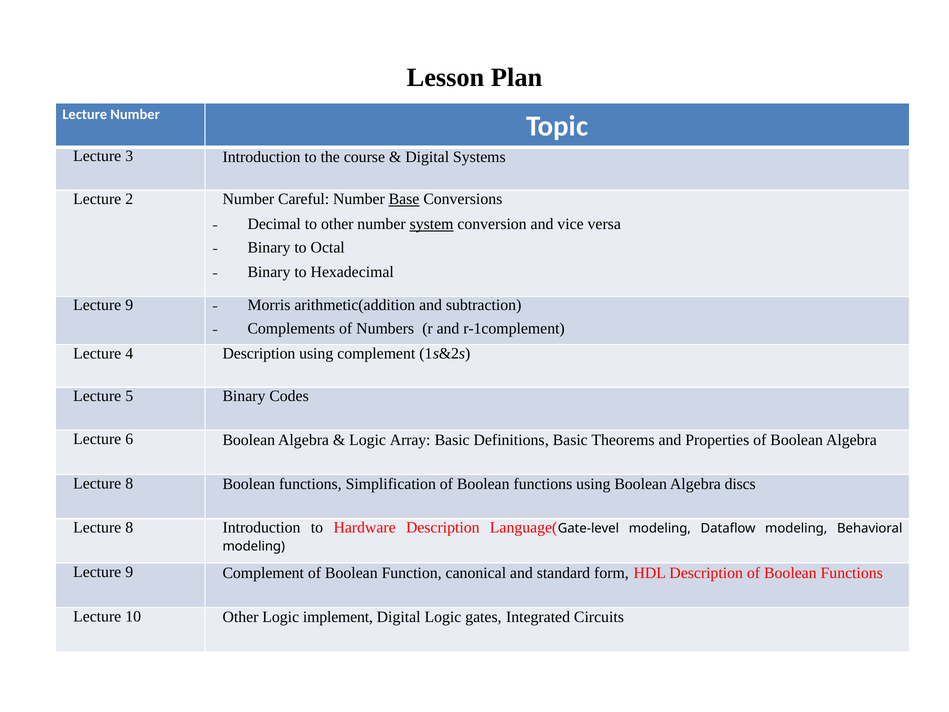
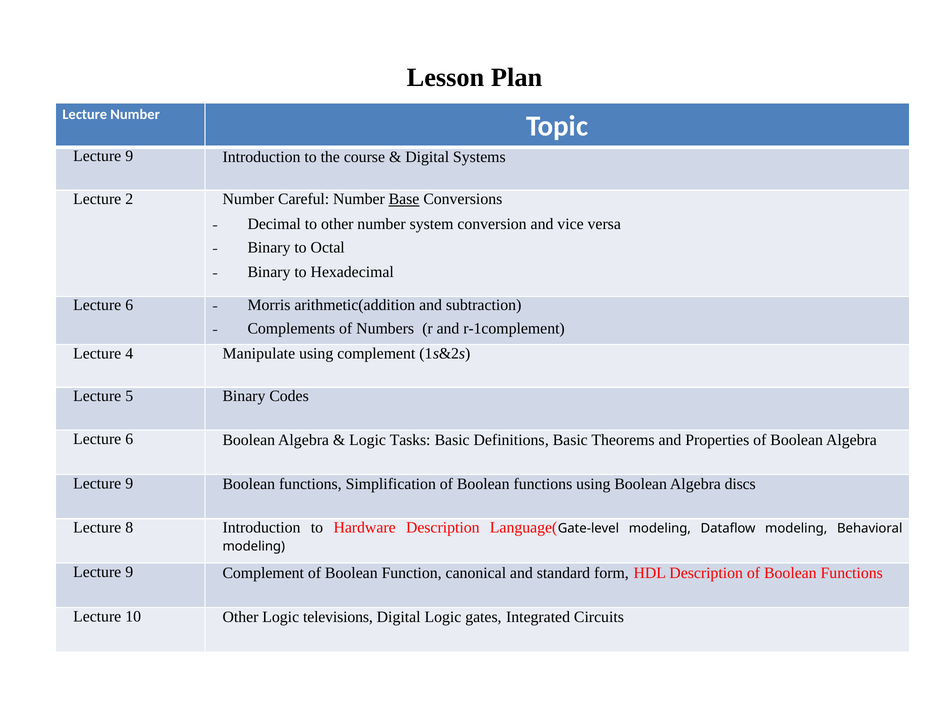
3: 3 -> 9 (129, 156)
system underline: present -> none (432, 224)
9: 9 -> 6 (129, 305)
4 Description: Description -> Manipulate (259, 353)
Array: Array -> Tasks (410, 440)
8: 8 -> 9 (129, 483)
implement: implement -> televisions (338, 617)
